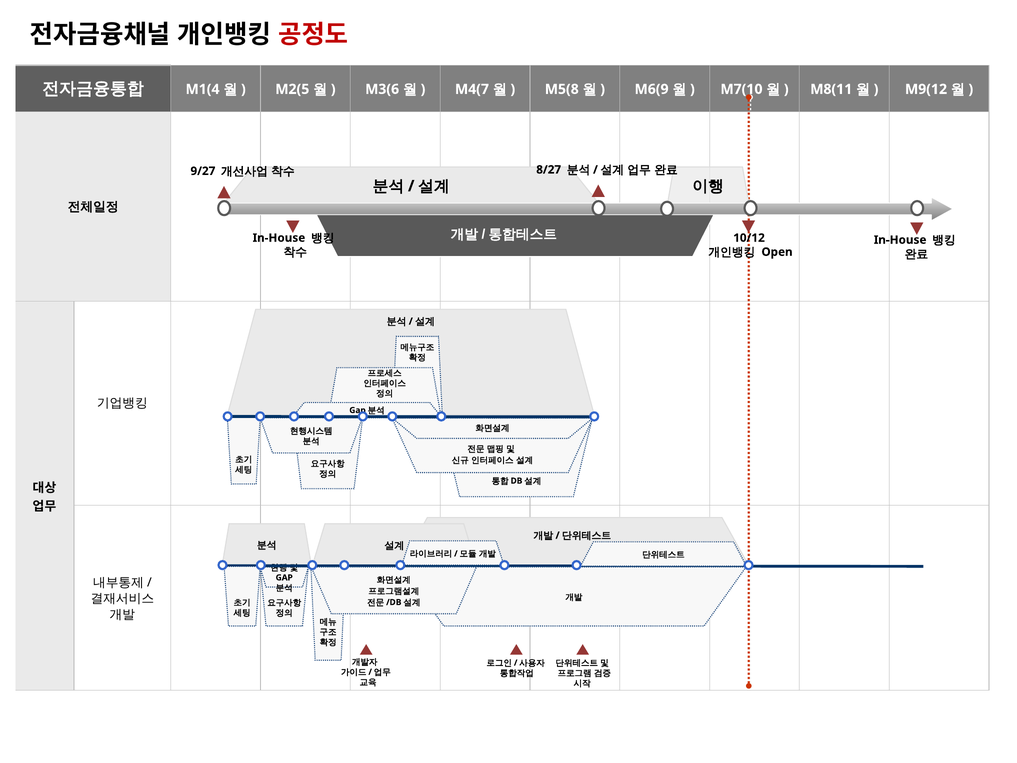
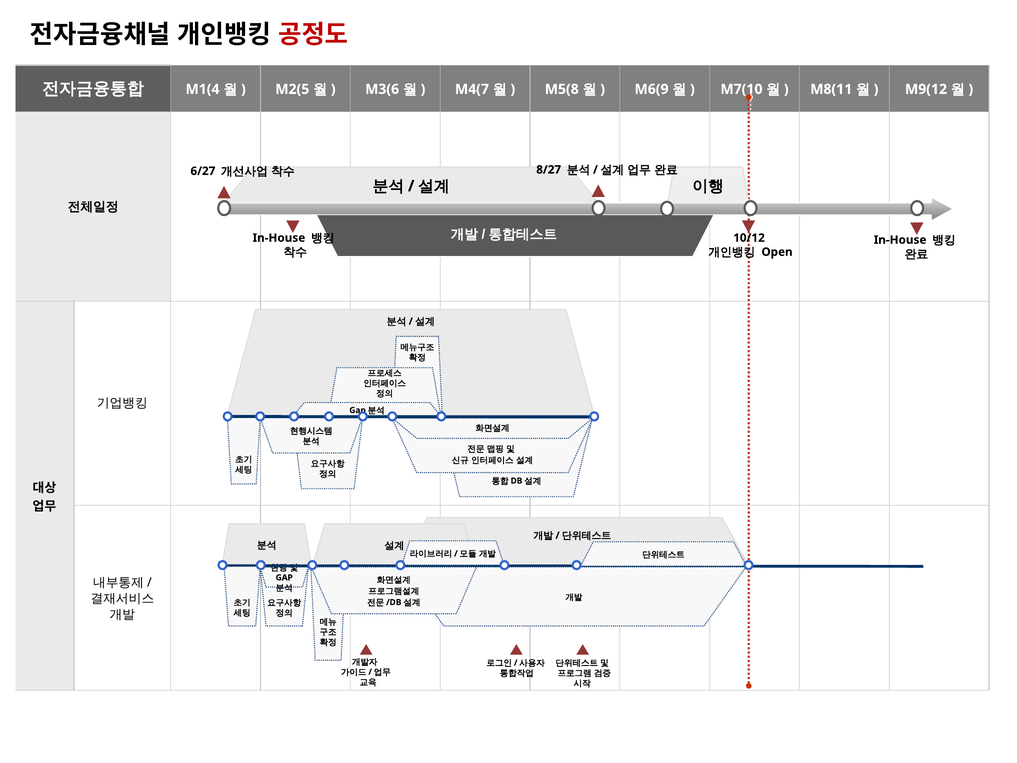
9/27: 9/27 -> 6/27 (203, 171)
